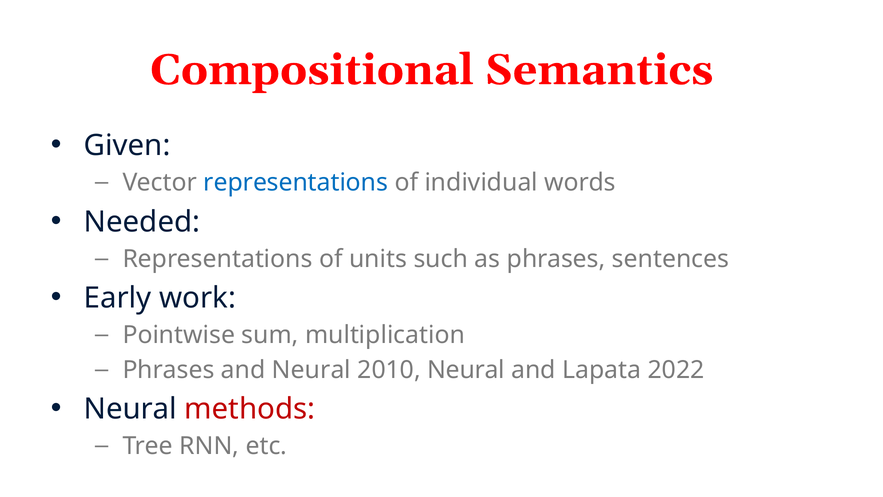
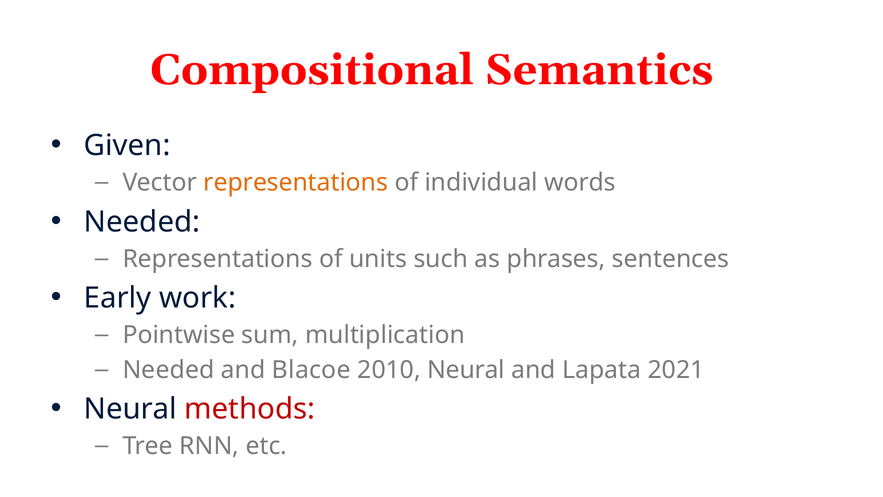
representations colour: blue -> orange (296, 183)
Phrases: Phrases -> Needed (168, 370)
and Neural: Neural -> Blacoe (311, 370)
2022: 2022 -> 2021 (676, 370)
